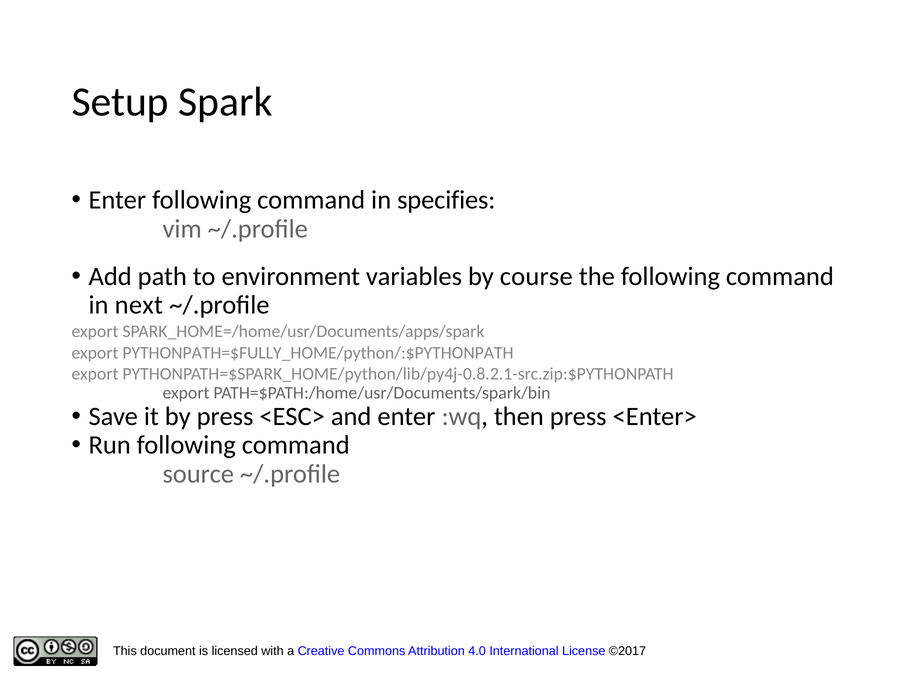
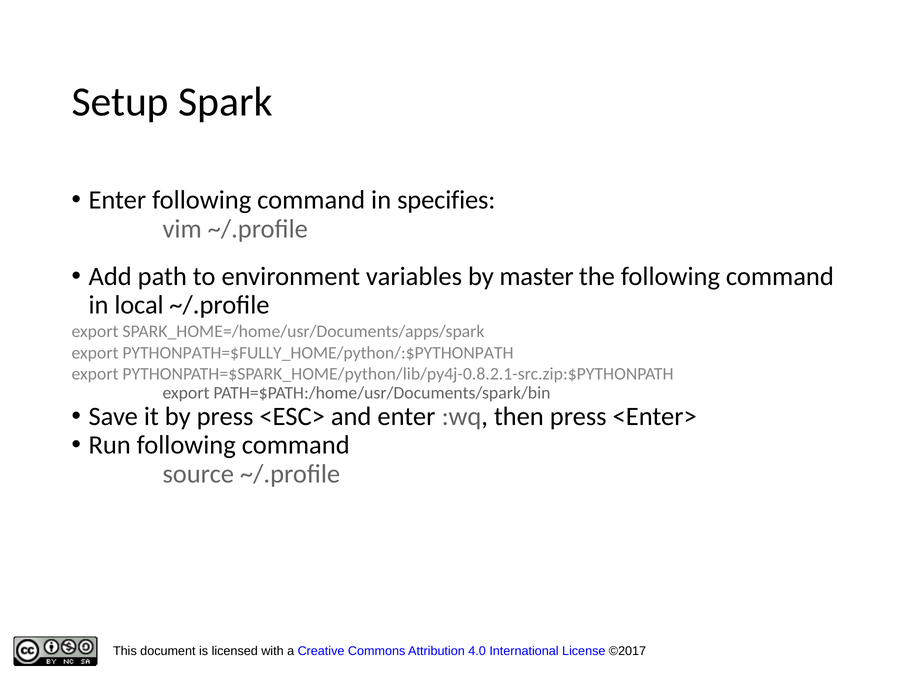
course: course -> master (537, 277)
next: next -> local (139, 305)
